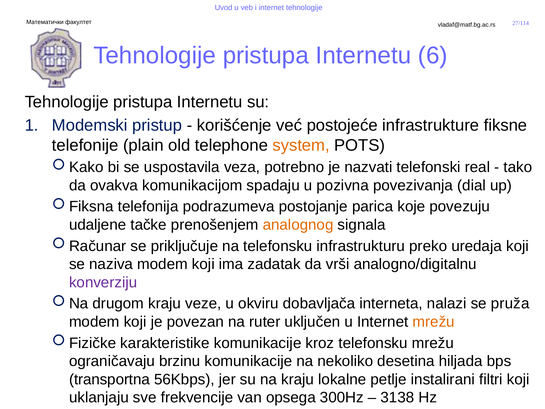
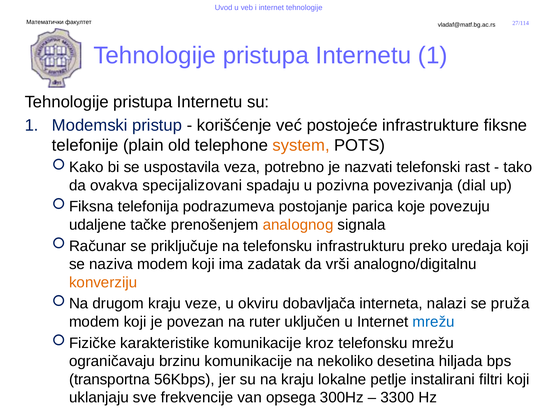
Internetu 6: 6 -> 1 (433, 56)
real: real -> rast (477, 167)
komunikacijom: komunikacijom -> specijalizovani (192, 185)
konverziju colour: purple -> orange (103, 282)
mrežu colour: orange -> blue (434, 322)
3138: 3138 -> 3300 (397, 397)
